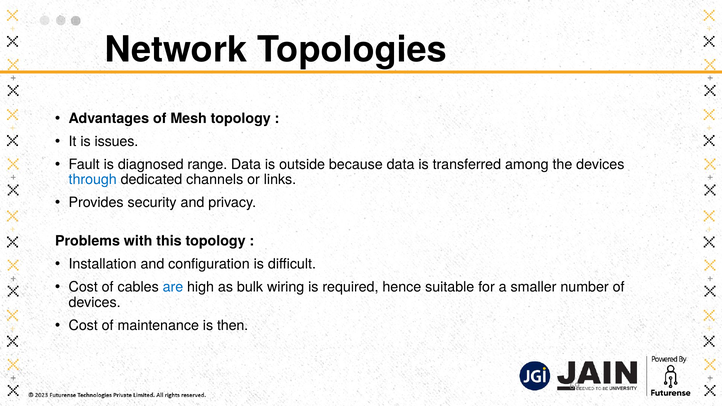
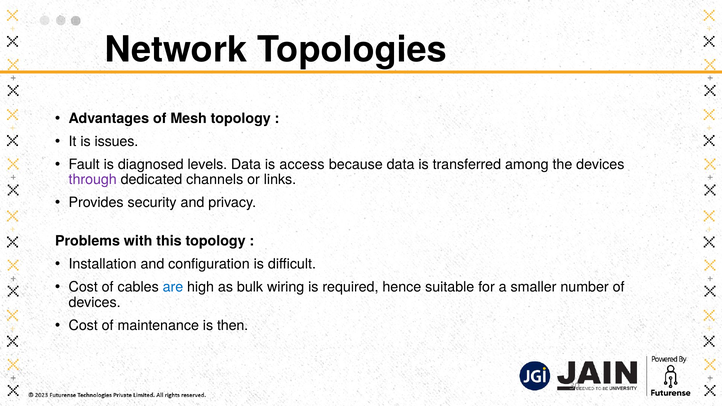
range: range -> levels (207, 164)
outside: outside -> access (302, 164)
through colour: blue -> purple (93, 180)
69: 69 -> 30 (575, 386)
